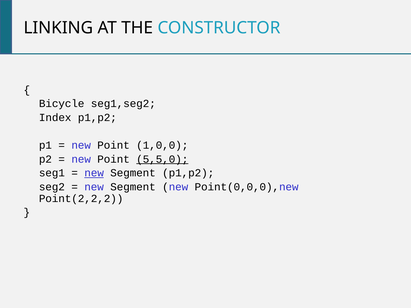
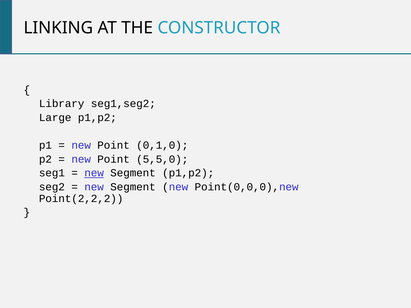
Bicycle: Bicycle -> Library (62, 104)
Index: Index -> Large (55, 118)
1,0,0: 1,0,0 -> 0,1,0 (162, 145)
5,5,0 underline: present -> none (162, 159)
